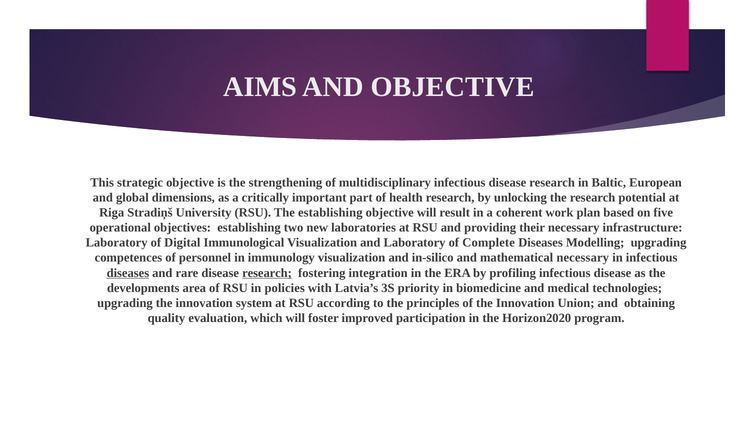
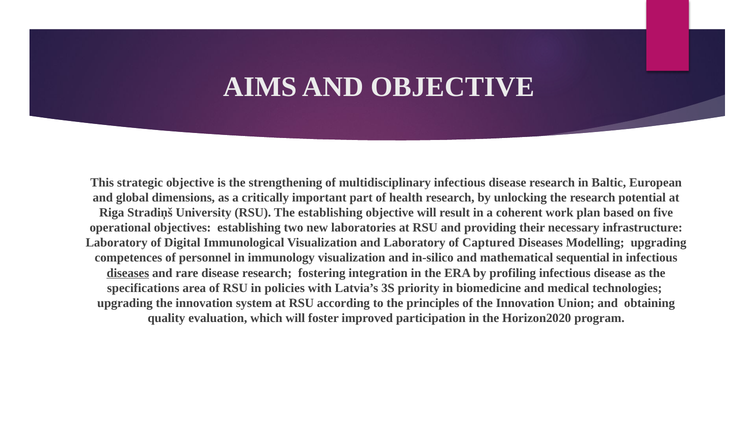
Complete: Complete -> Captured (489, 243)
mathematical necessary: necessary -> sequential (583, 258)
research underline: present -> none (267, 273)
developments: developments -> specifications (143, 288)
